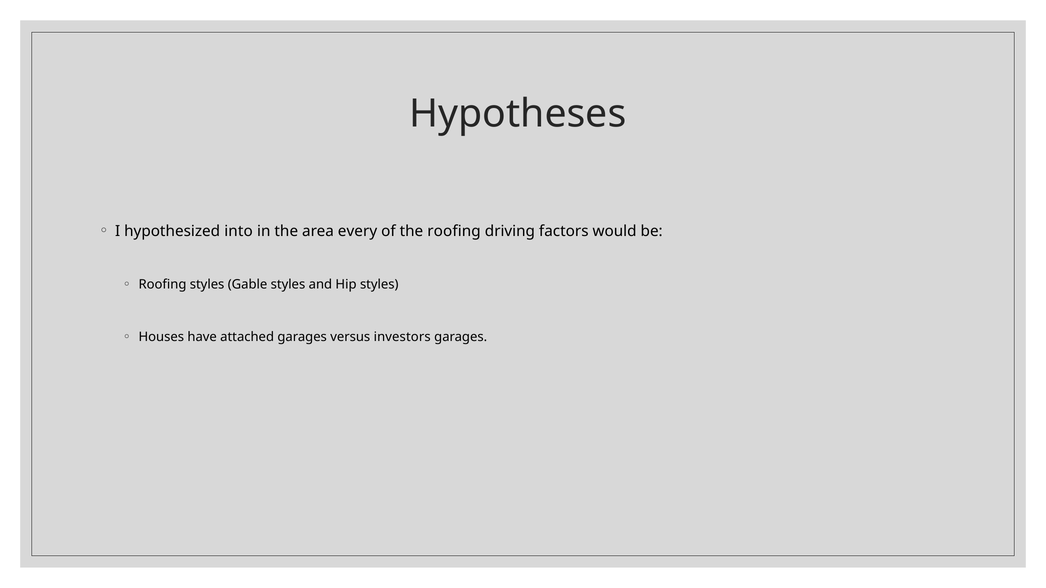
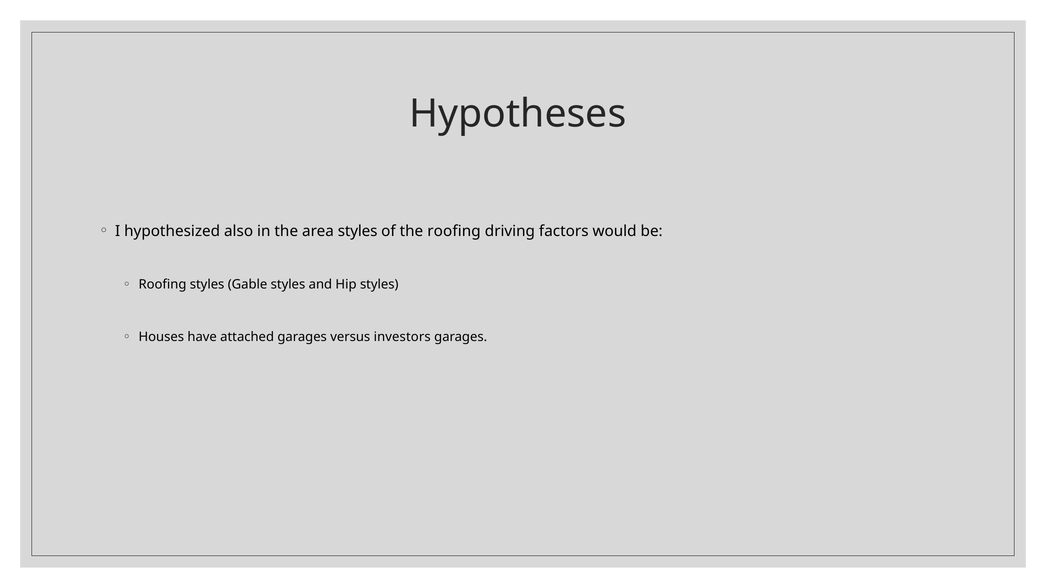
into: into -> also (239, 231)
area every: every -> styles (358, 231)
